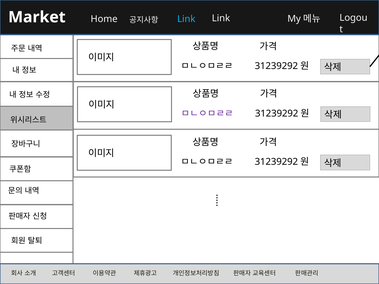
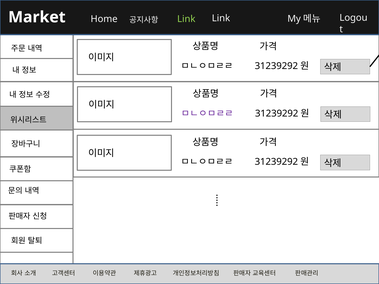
Link colour: light blue -> light green (186, 19)
